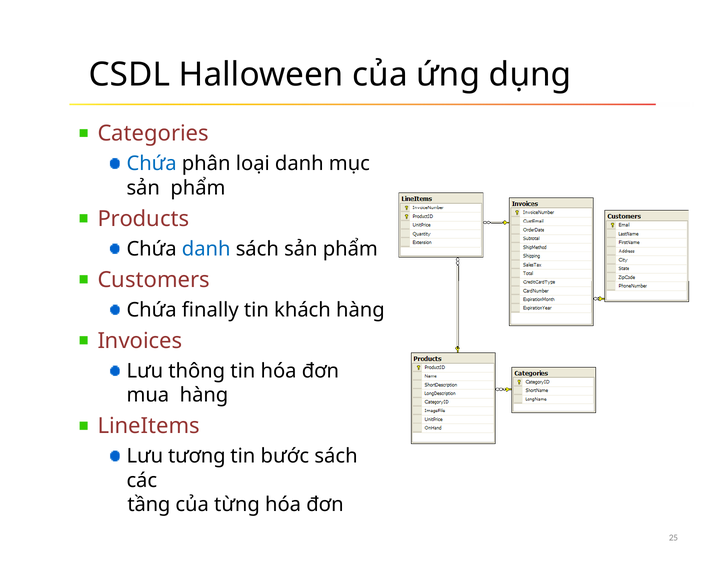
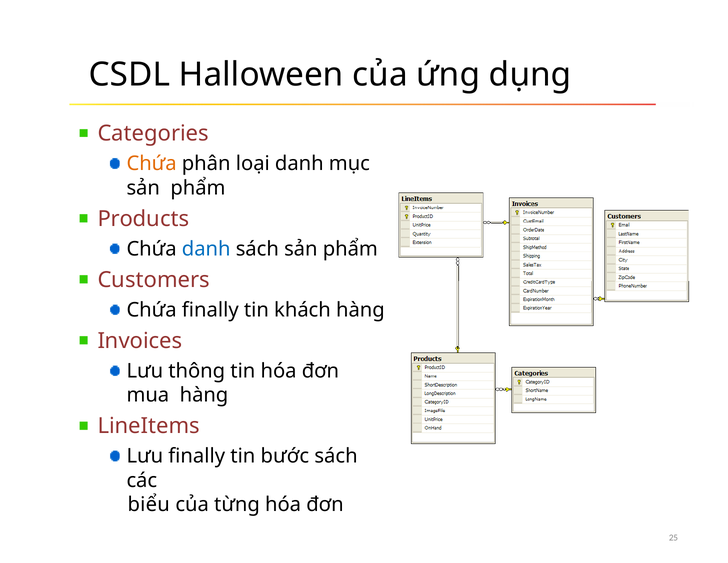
Chứa colour: blue -> orange (152, 164)
Lưu tương: tương -> finally (197, 456)
tầng: tầng -> biểu (149, 504)
